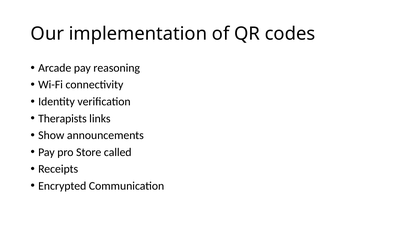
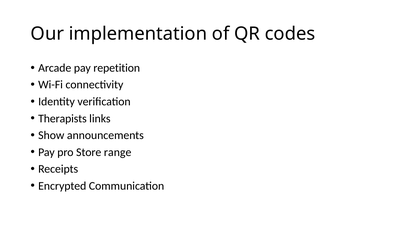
reasoning: reasoning -> repetition (117, 68)
called: called -> range (118, 152)
